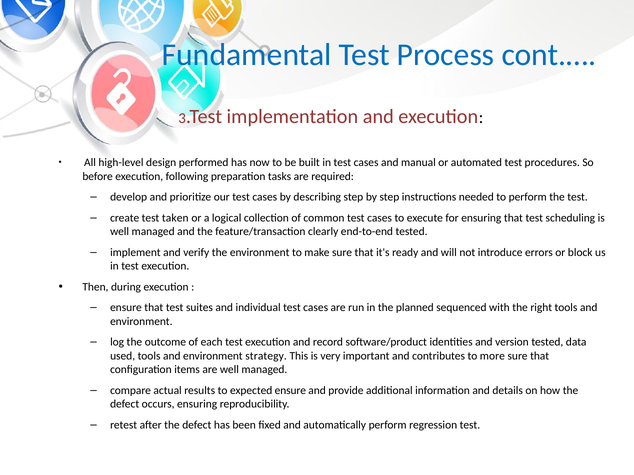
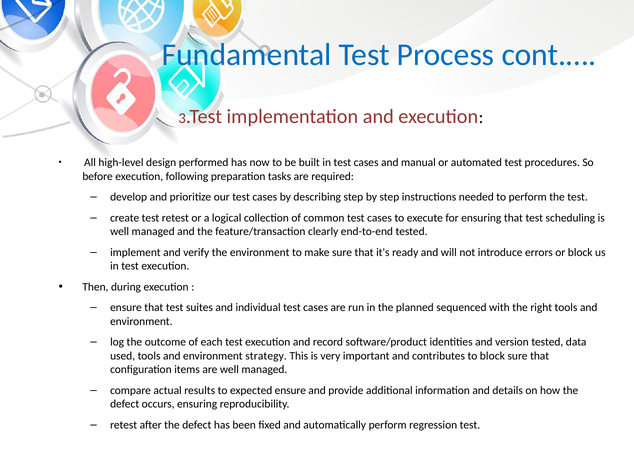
test taken: taken -> retest (175, 218)
to more: more -> block (492, 356)
